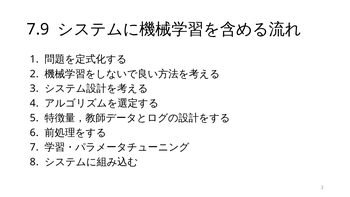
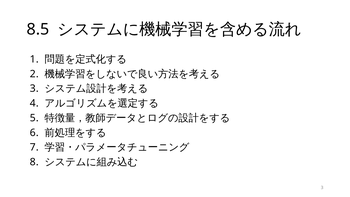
7.9: 7.9 -> 8.5 (38, 29)
